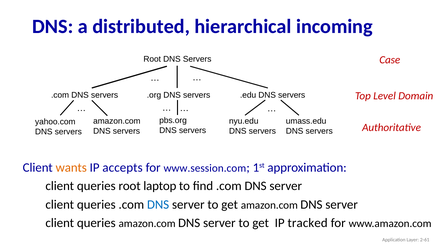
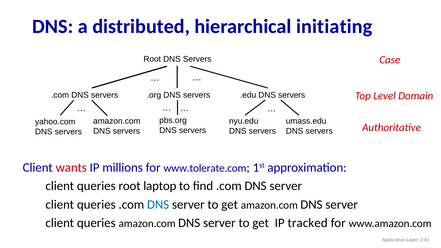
incoming: incoming -> initiating (334, 27)
wants colour: orange -> red (71, 168)
accepts: accepts -> millions (123, 168)
www.session.com: www.session.com -> www.tolerate.com (205, 168)
